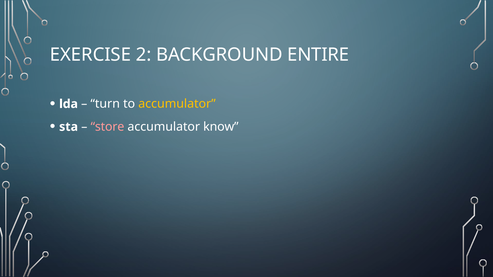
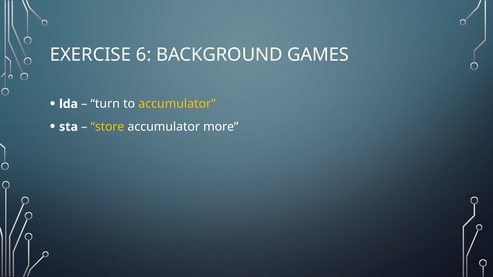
2: 2 -> 6 (144, 55)
ENTIRE: ENTIRE -> GAMES (318, 55)
store colour: pink -> yellow (107, 127)
know: know -> more (221, 127)
